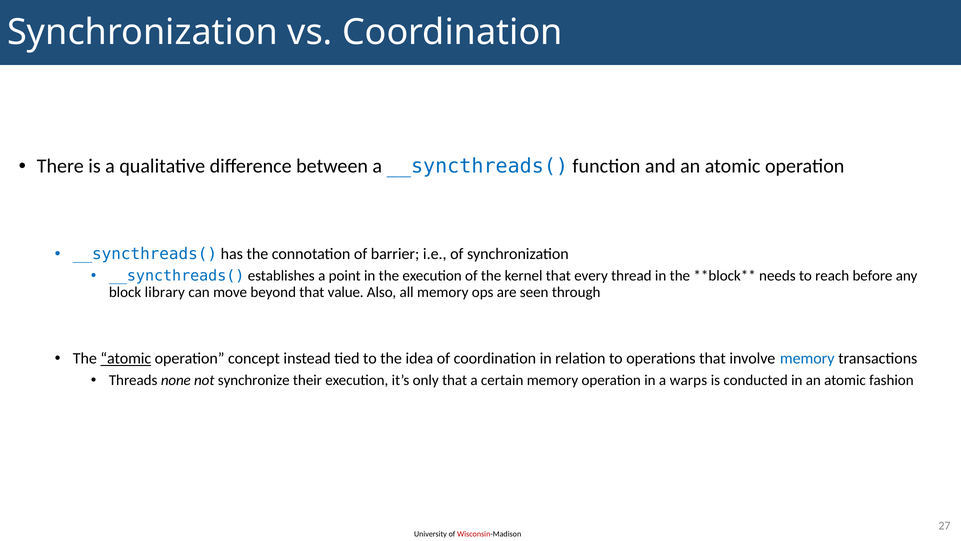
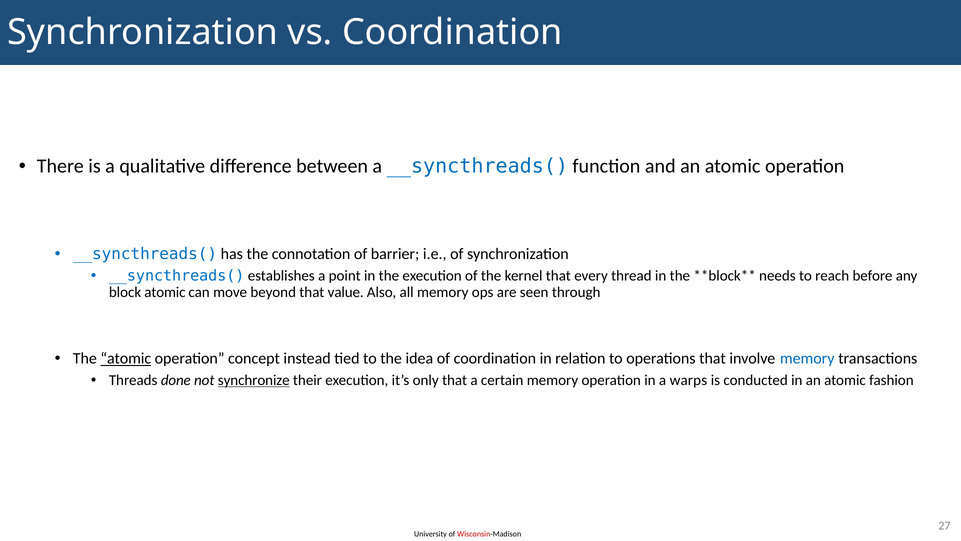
block library: library -> atomic (165, 292)
none: none -> done (176, 380)
synchronize underline: none -> present (254, 380)
